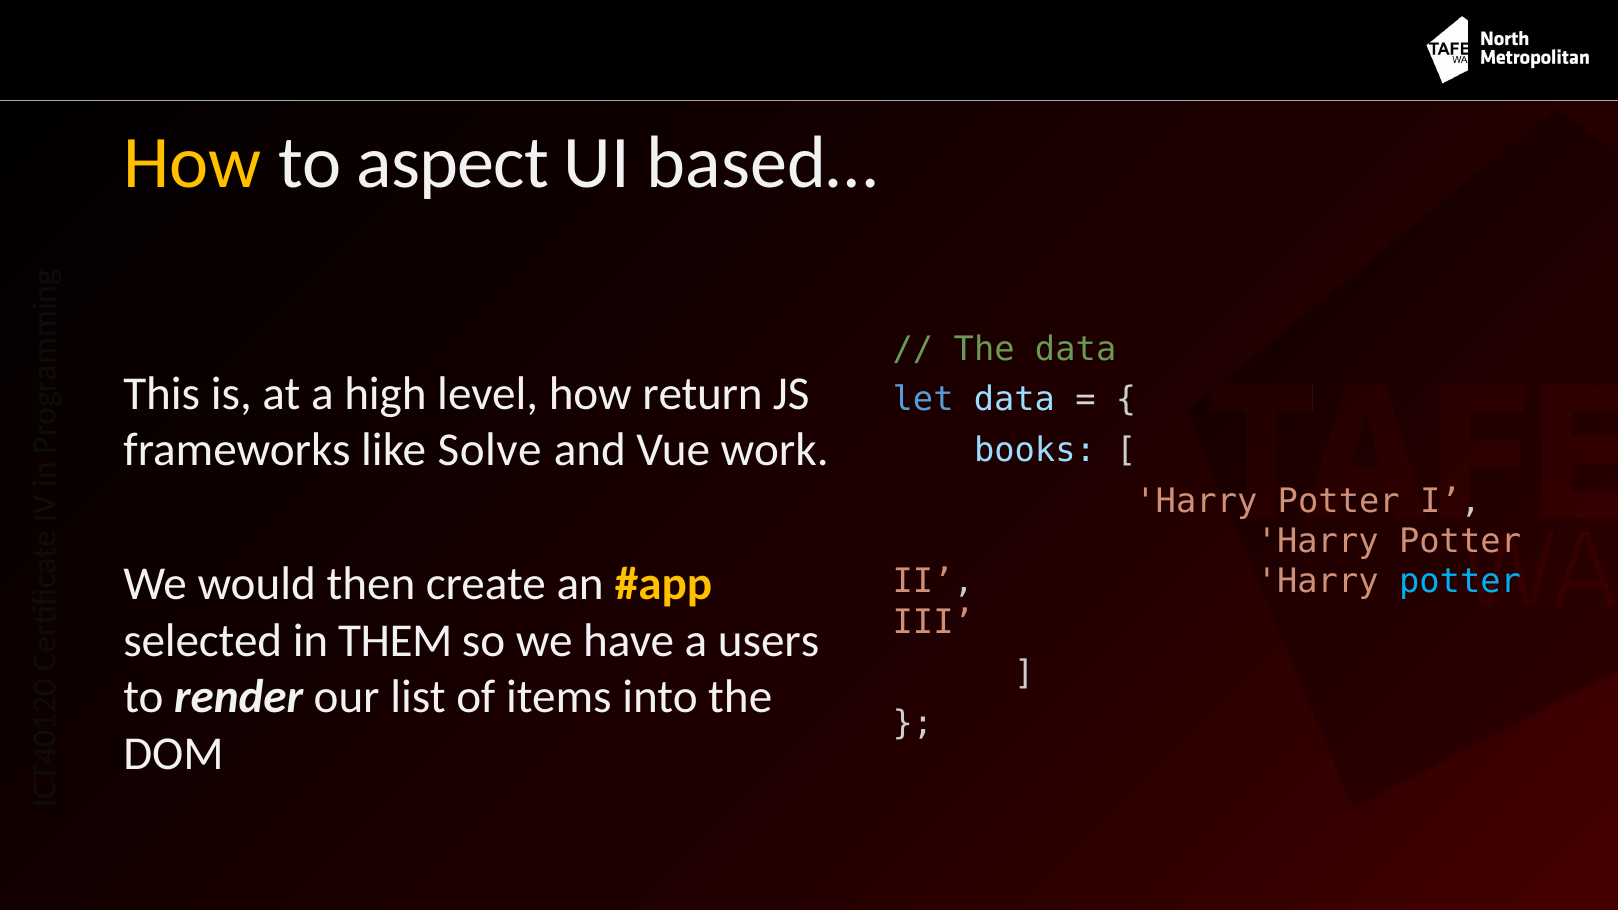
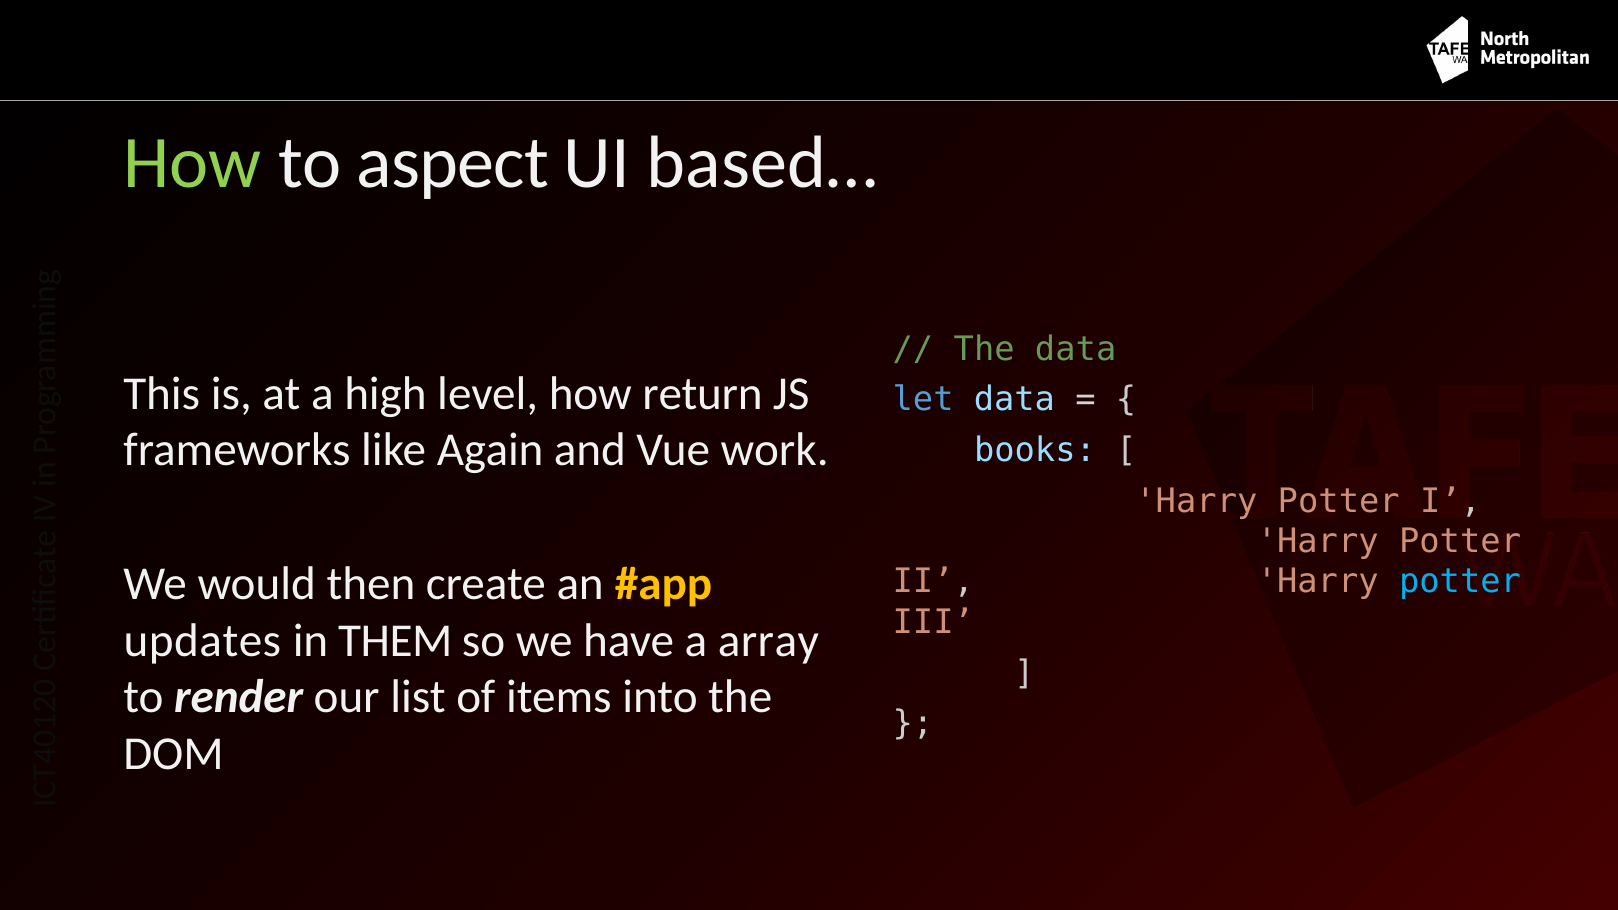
How colour: yellow -> light green (192, 163)
Solve: Solve -> Again (490, 450)
selected: selected -> updates (202, 641)
users: users -> array (768, 641)
